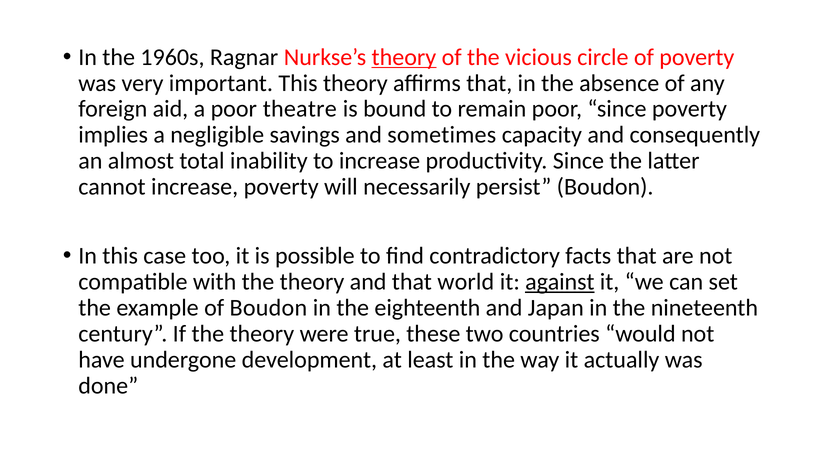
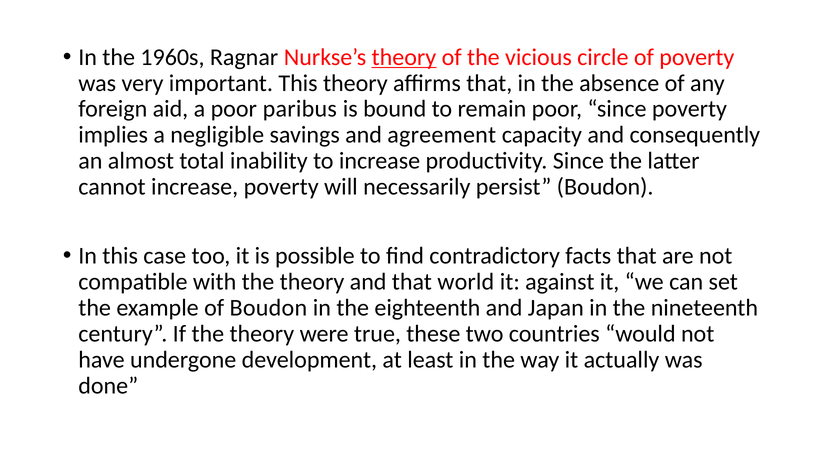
theatre: theatre -> paribus (300, 109)
sometimes: sometimes -> agreement (442, 135)
against underline: present -> none (560, 282)
